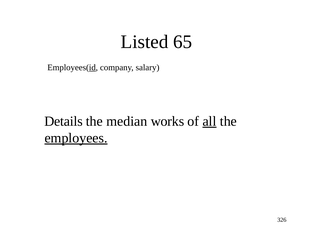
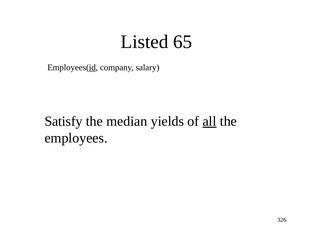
Details: Details -> Satisfy (64, 121)
works: works -> yields (167, 121)
employees underline: present -> none (76, 138)
